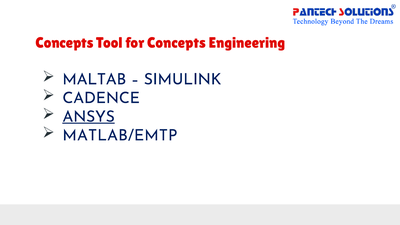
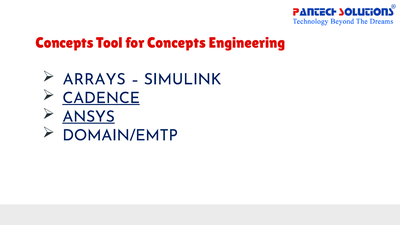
MALTAB: MALTAB -> ARRAYS (94, 79)
CADENCE underline: none -> present (101, 98)
MATLAB/EMTP: MATLAB/EMTP -> DOMAIN/EMTP (120, 135)
